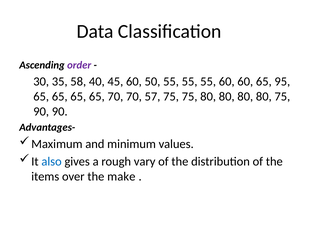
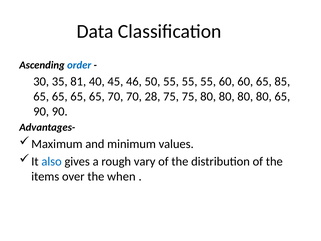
order colour: purple -> blue (79, 65)
58: 58 -> 81 (78, 81)
45 60: 60 -> 46 (134, 81)
95: 95 -> 85 (282, 81)
57: 57 -> 28 (152, 96)
80 75: 75 -> 65 (282, 96)
make: make -> when (121, 176)
